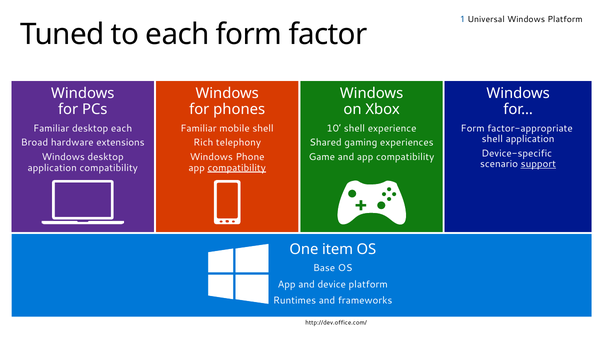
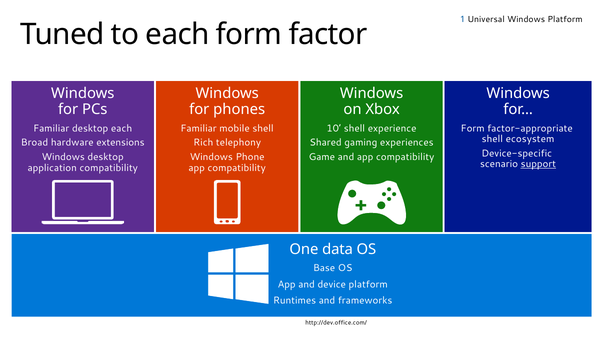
shell application: application -> ecosystem (530, 139)
compatibility underline: present -> none (237, 168)
item: item -> data (338, 249)
